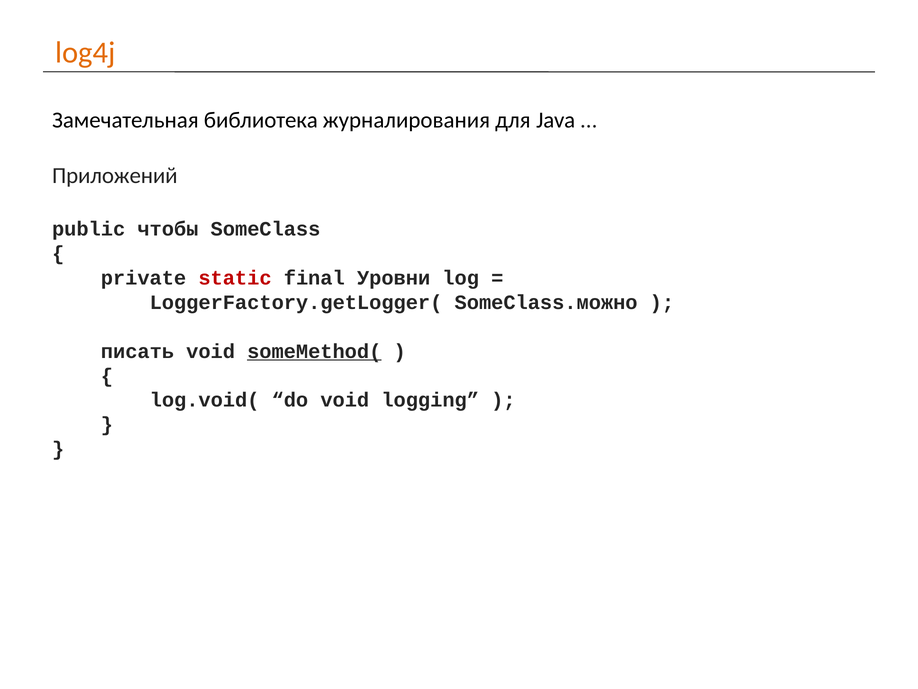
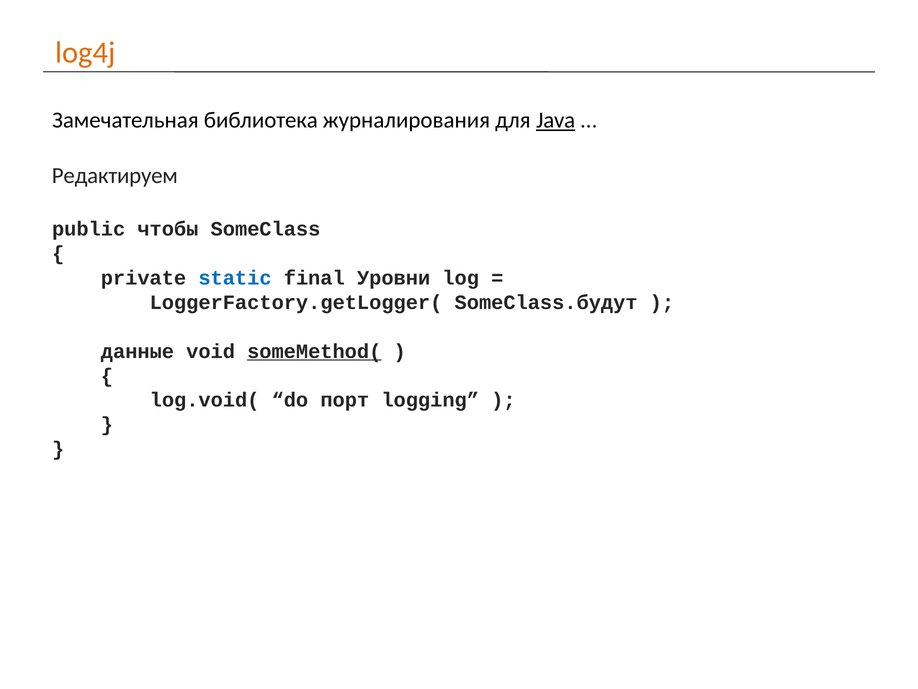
Java underline: none -> present (556, 120)
Приложений: Приложений -> Редактируем (115, 175)
static colour: red -> blue (235, 278)
SomeClass.можно: SomeClass.можно -> SomeClass.будут (546, 302)
писать: писать -> данные (137, 351)
do void: void -> порт (345, 400)
